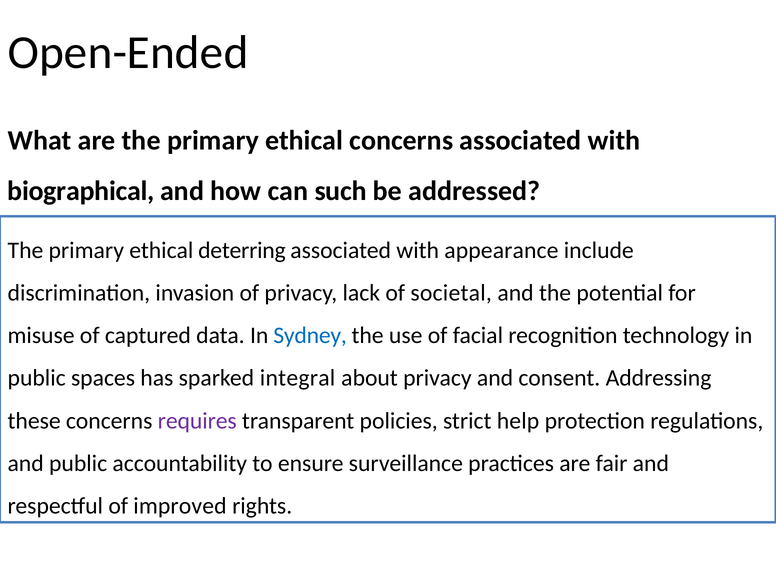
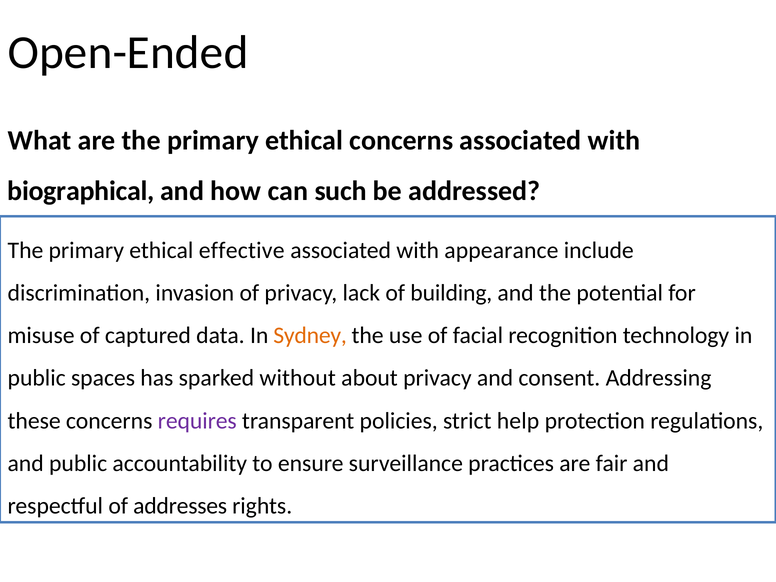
deterring: deterring -> effective (242, 250)
societal: societal -> building (451, 293)
Sydney colour: blue -> orange (310, 335)
integral: integral -> without (298, 378)
improved: improved -> addresses (180, 506)
